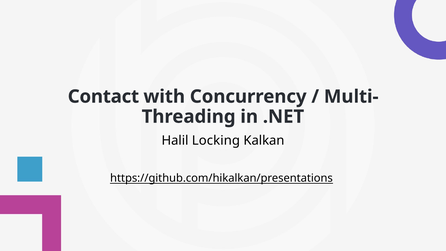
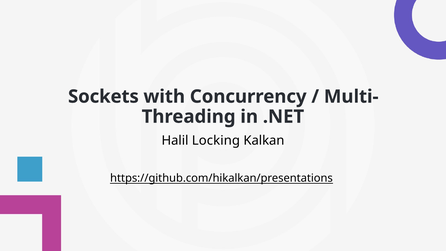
Contact: Contact -> Sockets (103, 97)
